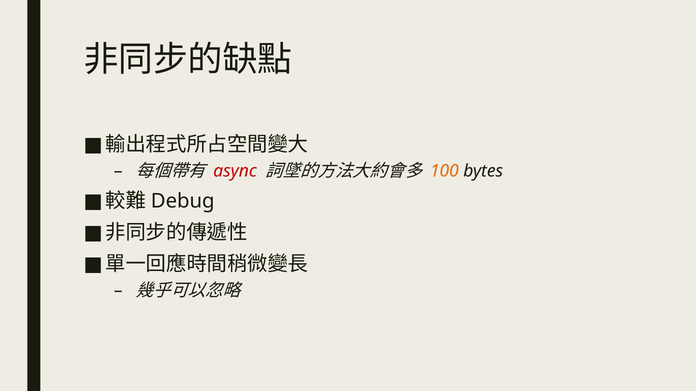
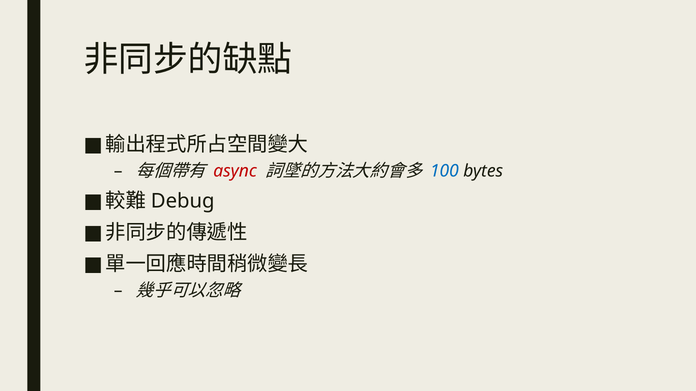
100 colour: orange -> blue (444, 171)
